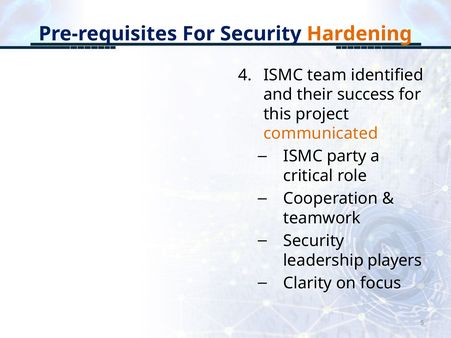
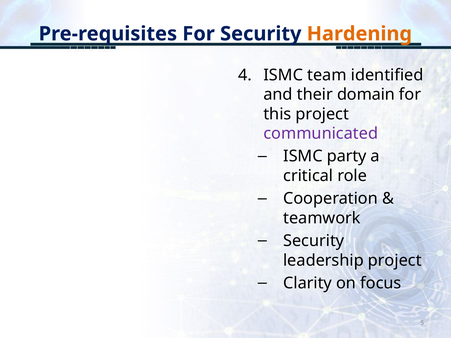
success: success -> domain (366, 95)
communicated colour: orange -> purple (321, 134)
leadership players: players -> project (395, 261)
